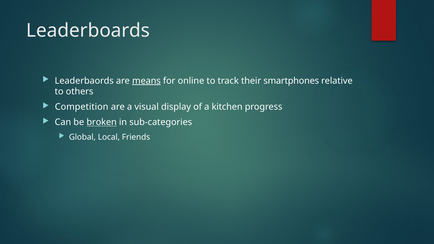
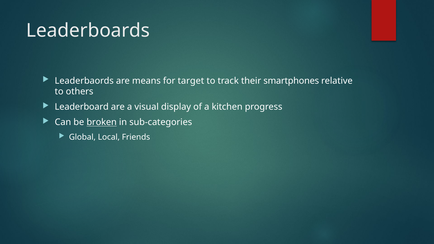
means underline: present -> none (146, 81)
online: online -> target (191, 81)
Competition: Competition -> Leaderboard (82, 107)
